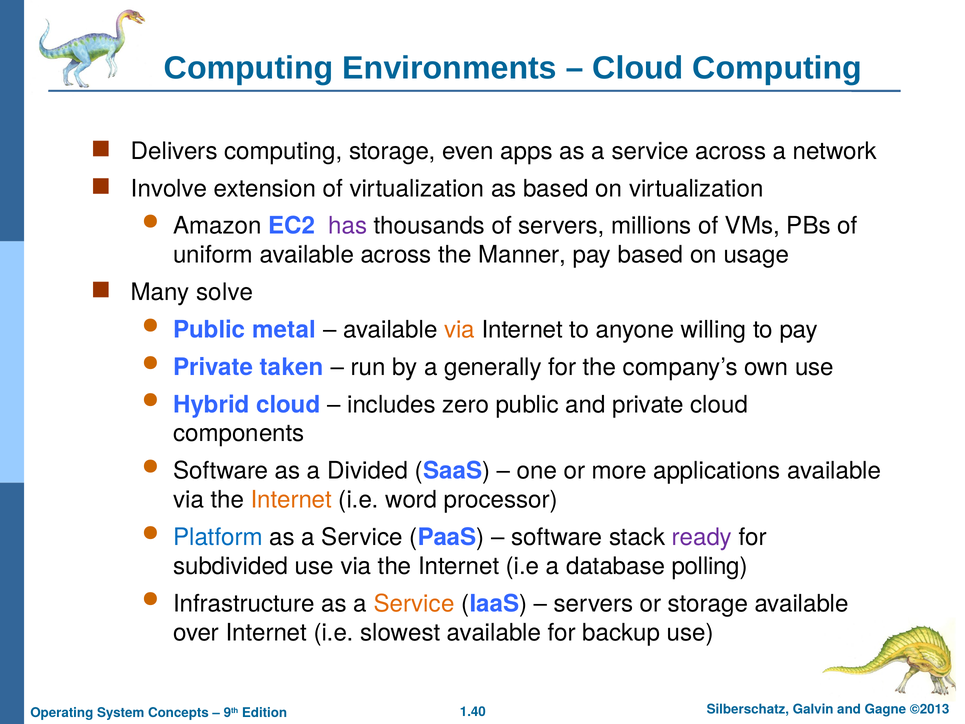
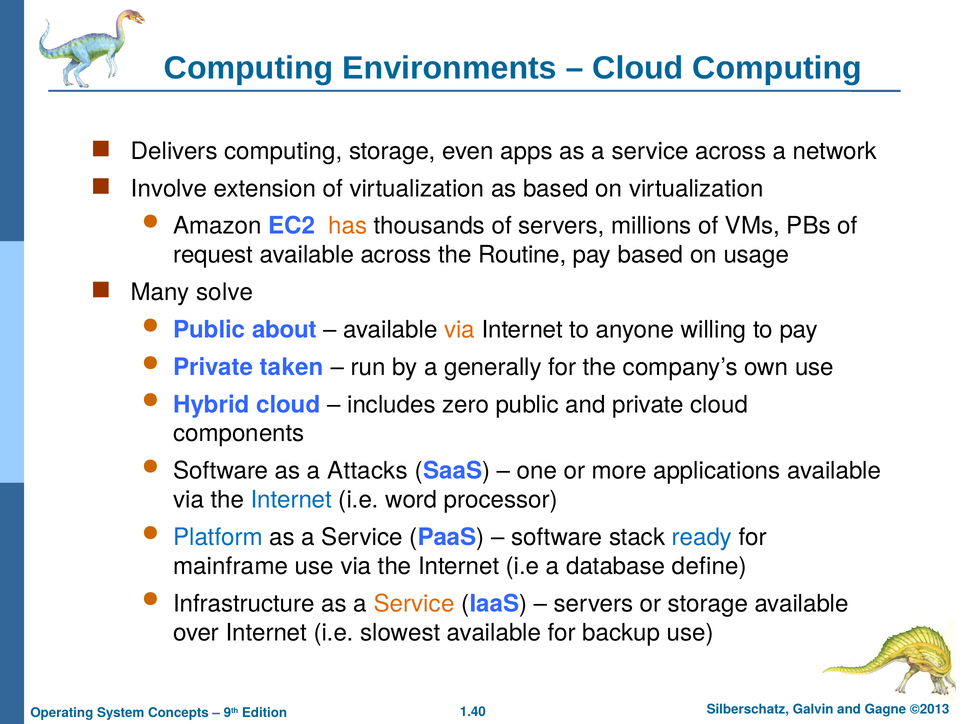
has colour: purple -> orange (348, 226)
uniform: uniform -> request (213, 255)
Manner: Manner -> Routine (522, 255)
metal: metal -> about (284, 330)
Divided: Divided -> Attacks (368, 471)
Internet colour: orange -> blue (291, 500)
ready colour: purple -> blue (702, 537)
subdivided: subdivided -> mainframe (231, 566)
polling: polling -> define (709, 566)
